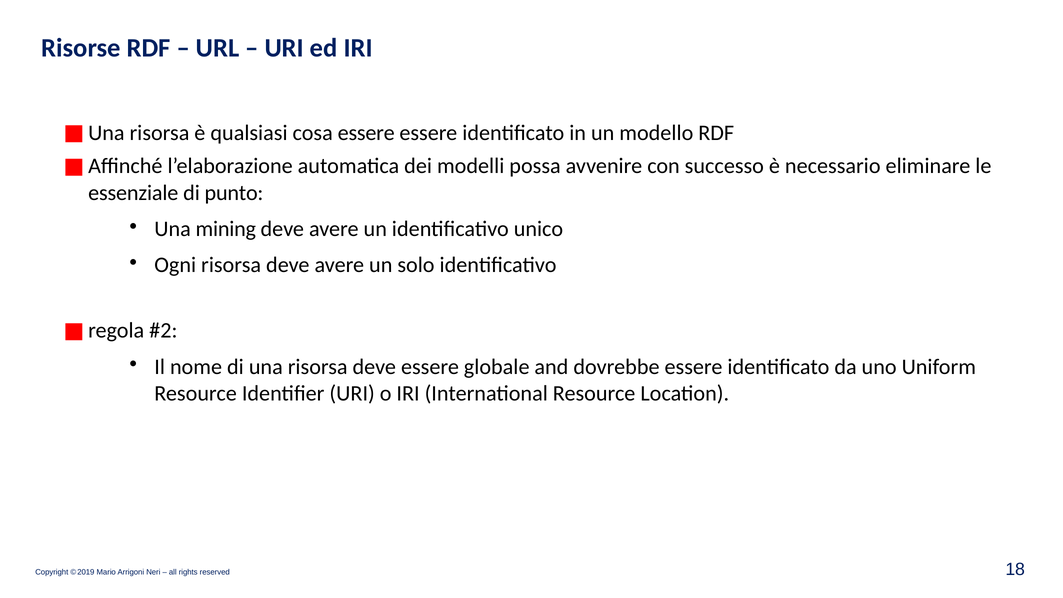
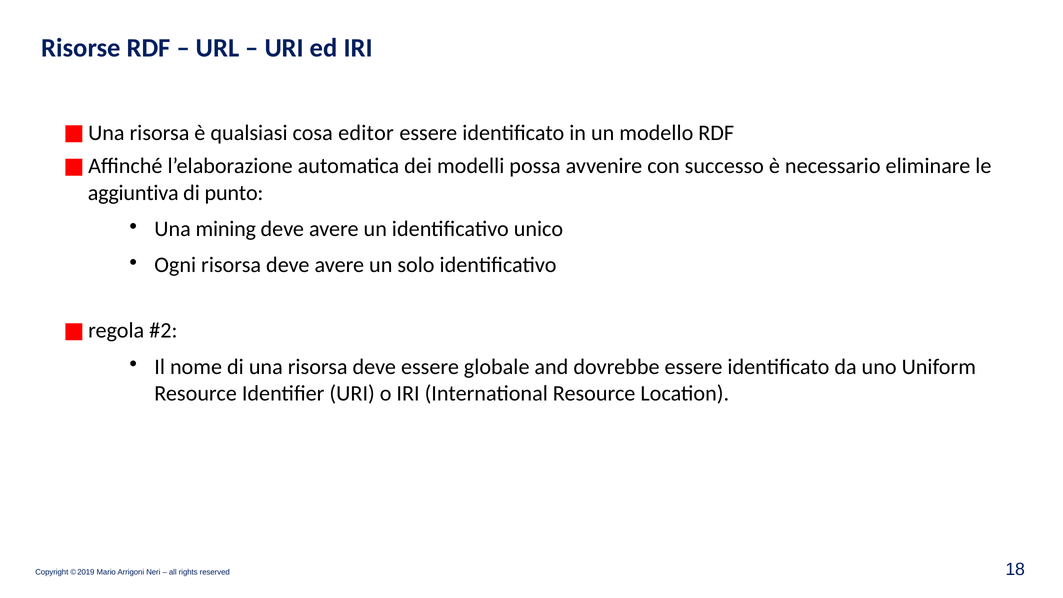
cosa essere: essere -> editor (366, 133)
essenziale: essenziale -> aggiuntiva (133, 193)
